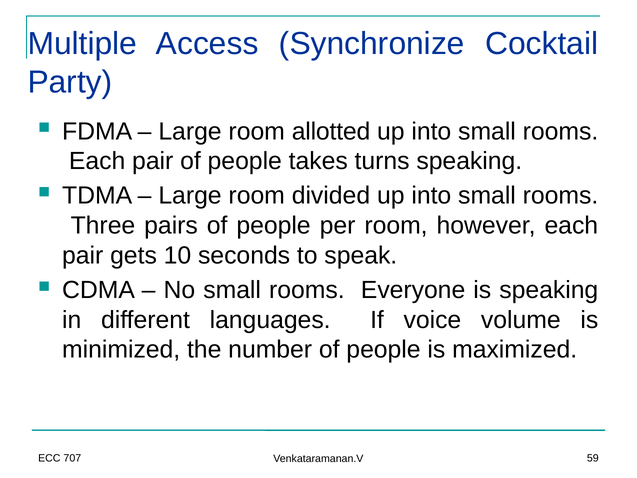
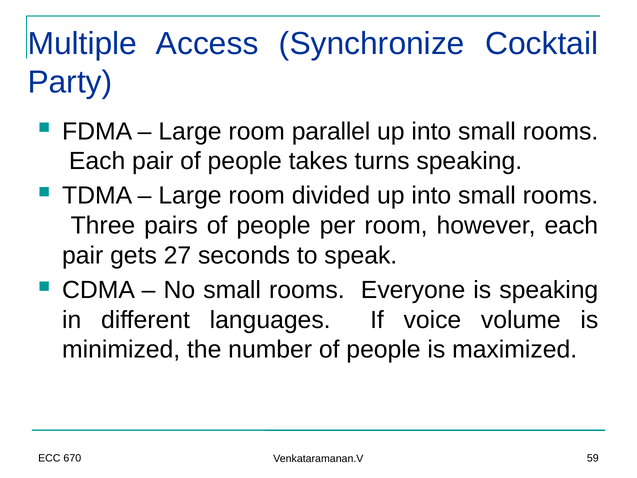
allotted: allotted -> parallel (331, 131)
10: 10 -> 27 (177, 255)
707: 707 -> 670 (72, 458)
